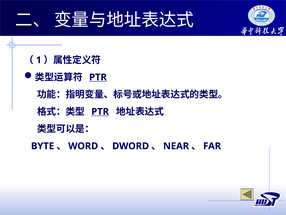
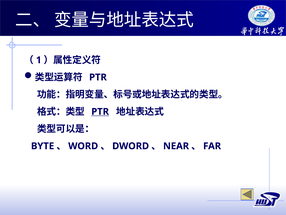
PTR underline: present -> none (98, 77)
